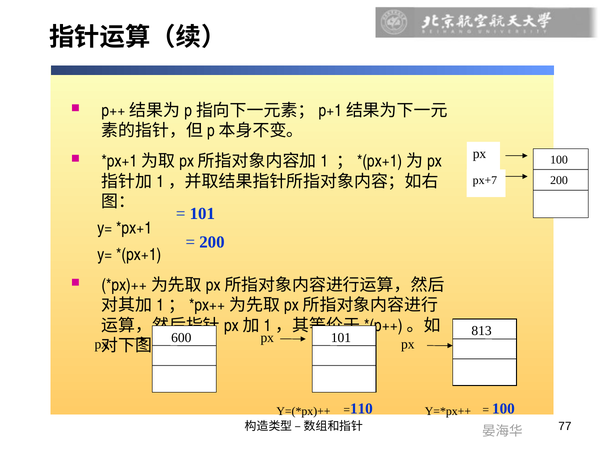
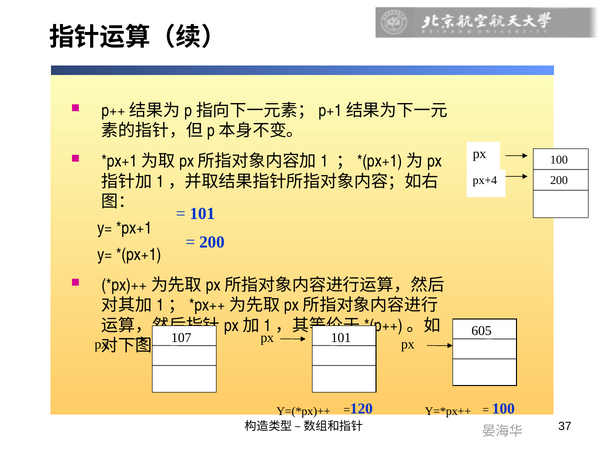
px+7: px+7 -> px+4 (485, 180)
600: 600 -> 107 (181, 338)
813: 813 -> 605 (482, 331)
110: 110 -> 120 (361, 409)
77: 77 -> 37 (565, 426)
